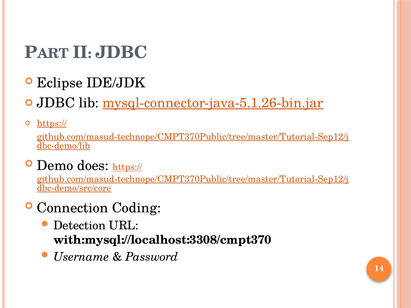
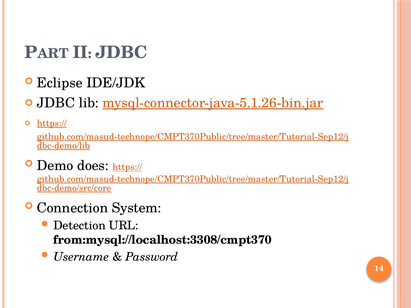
Coding: Coding -> System (137, 208)
with:mysql://localhost:3308/cmpt370: with:mysql://localhost:3308/cmpt370 -> from:mysql://localhost:3308/cmpt370 (162, 240)
